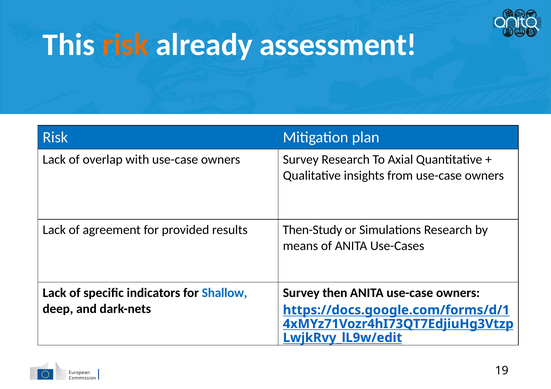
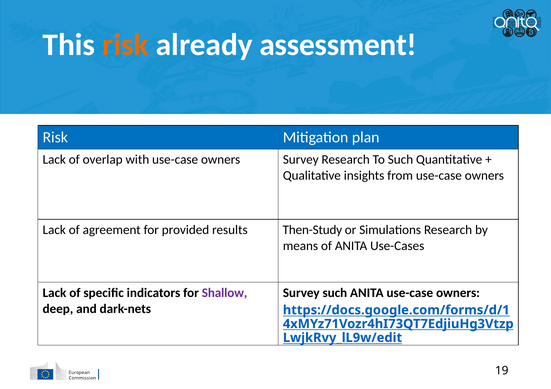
To Axial: Axial -> Such (400, 160)
Shallow colour: blue -> purple (225, 293)
Survey then: then -> such (335, 293)
